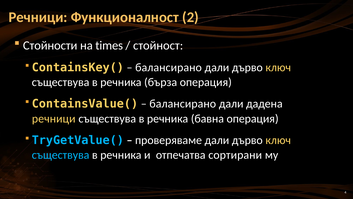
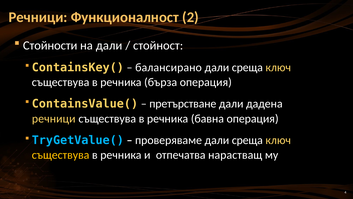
на times: times -> дали (109, 45)
дърво: дърво -> среща (247, 67)
балансирано: балансирано -> претърстване (183, 104)
проверяваме дали дърво: дърво -> среща (247, 140)
съществува colour: light blue -> yellow (61, 155)
сортирани: сортирани -> нарастващ (235, 155)
